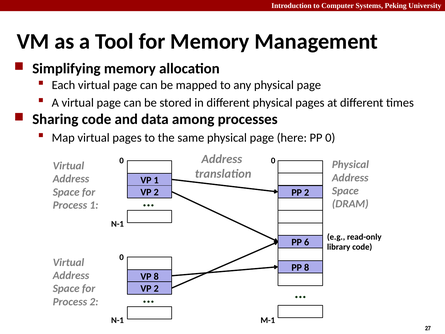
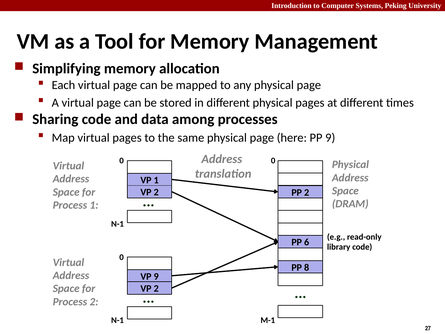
PP 0: 0 -> 9 (330, 138)
VP 8: 8 -> 9 (156, 276)
